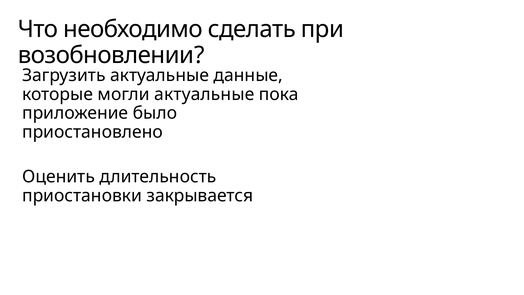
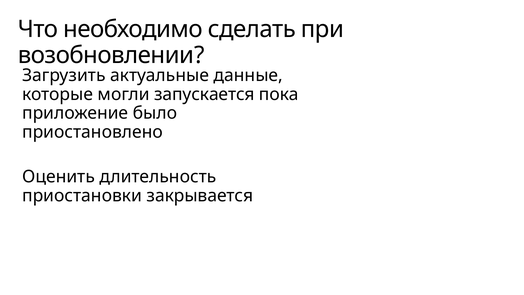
могли актуальные: актуальные -> запускается (204, 94)
